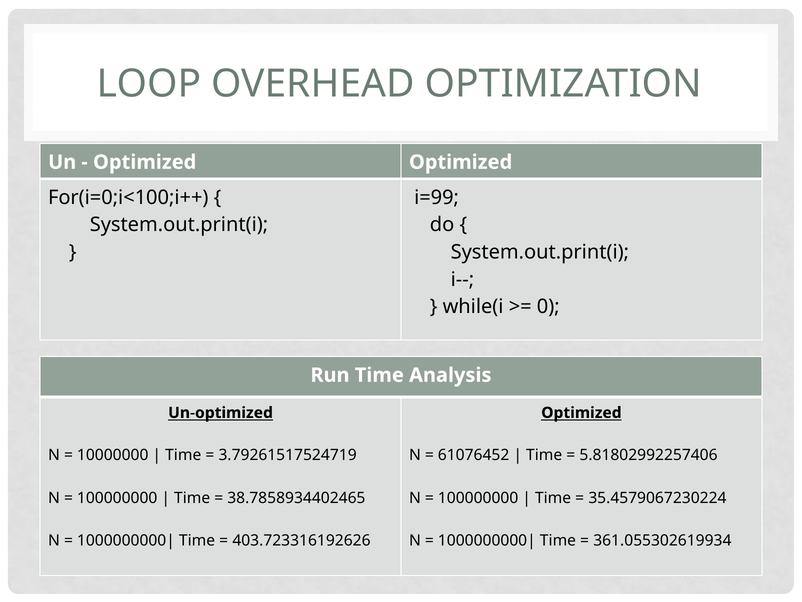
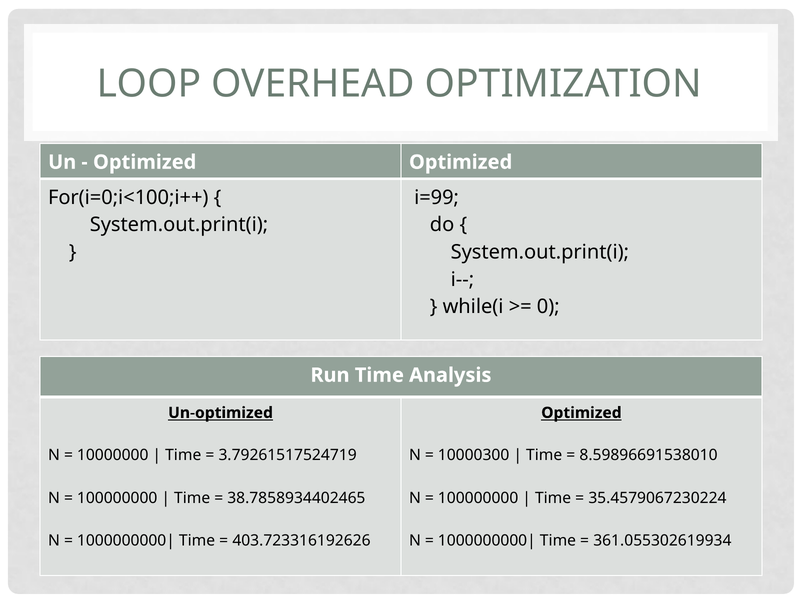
61076452: 61076452 -> 10000300 (474, 455)
5.81802992257406: 5.81802992257406 -> 8.59896691538010 (649, 455)
